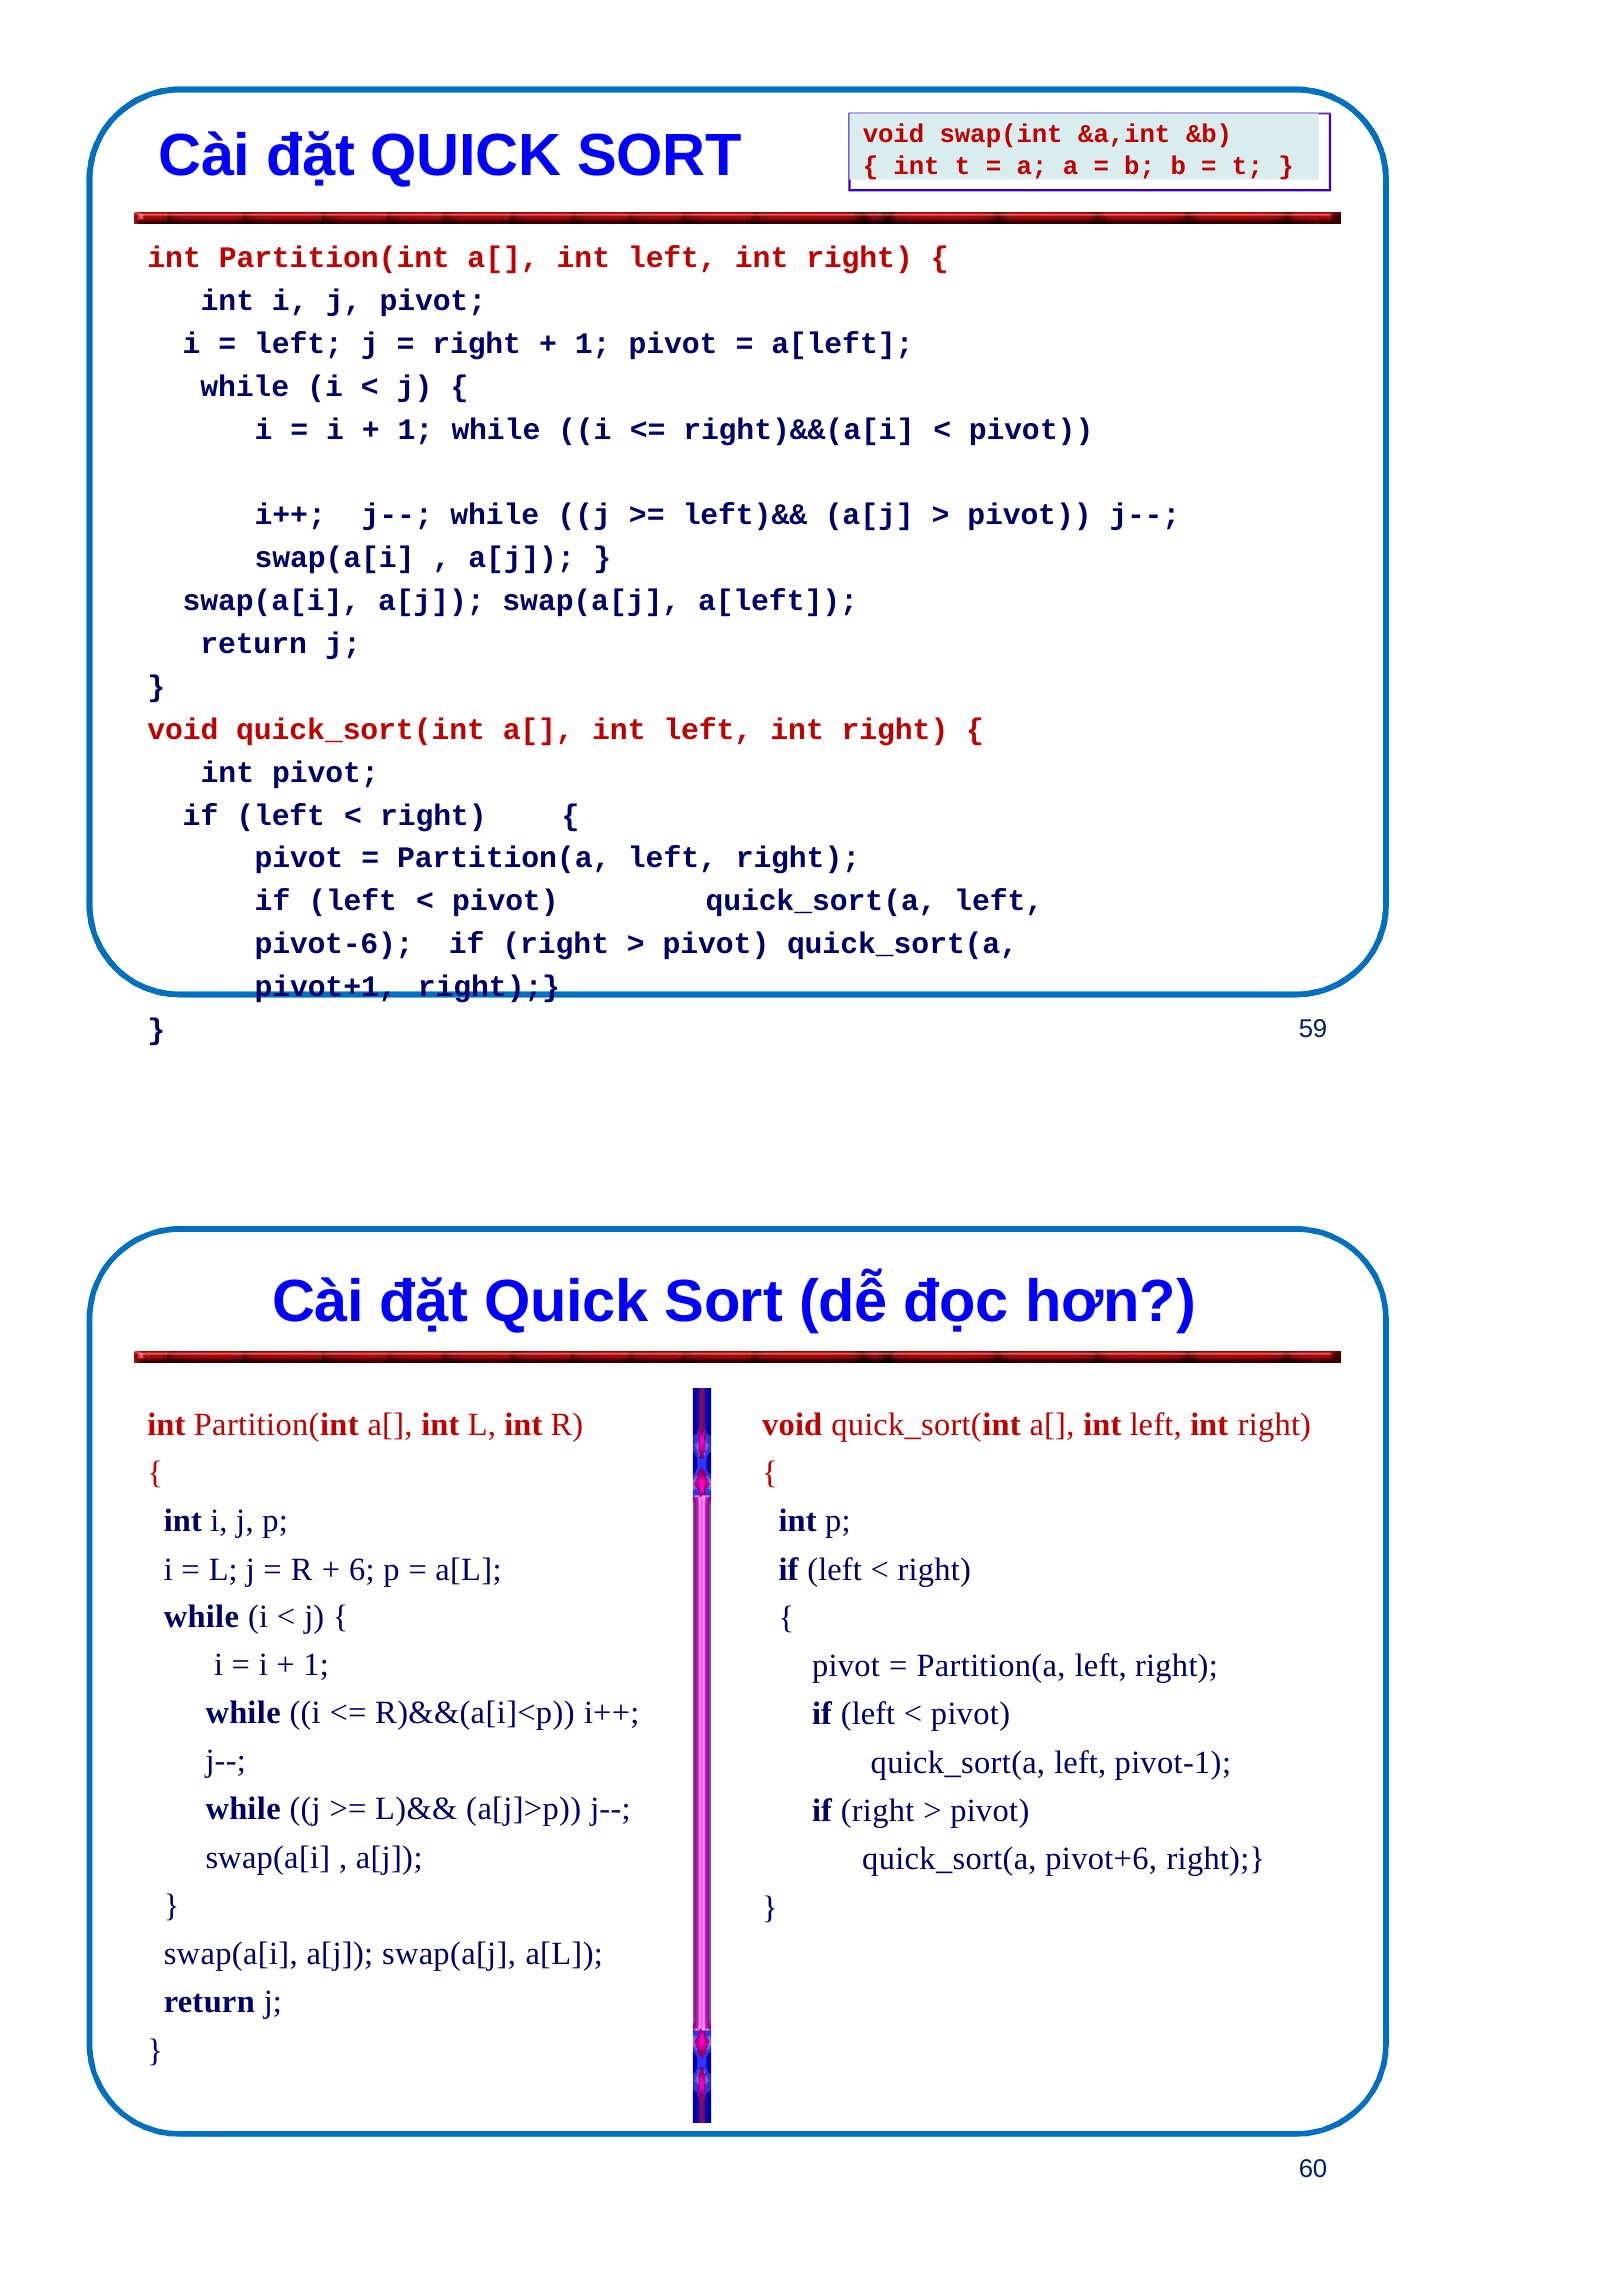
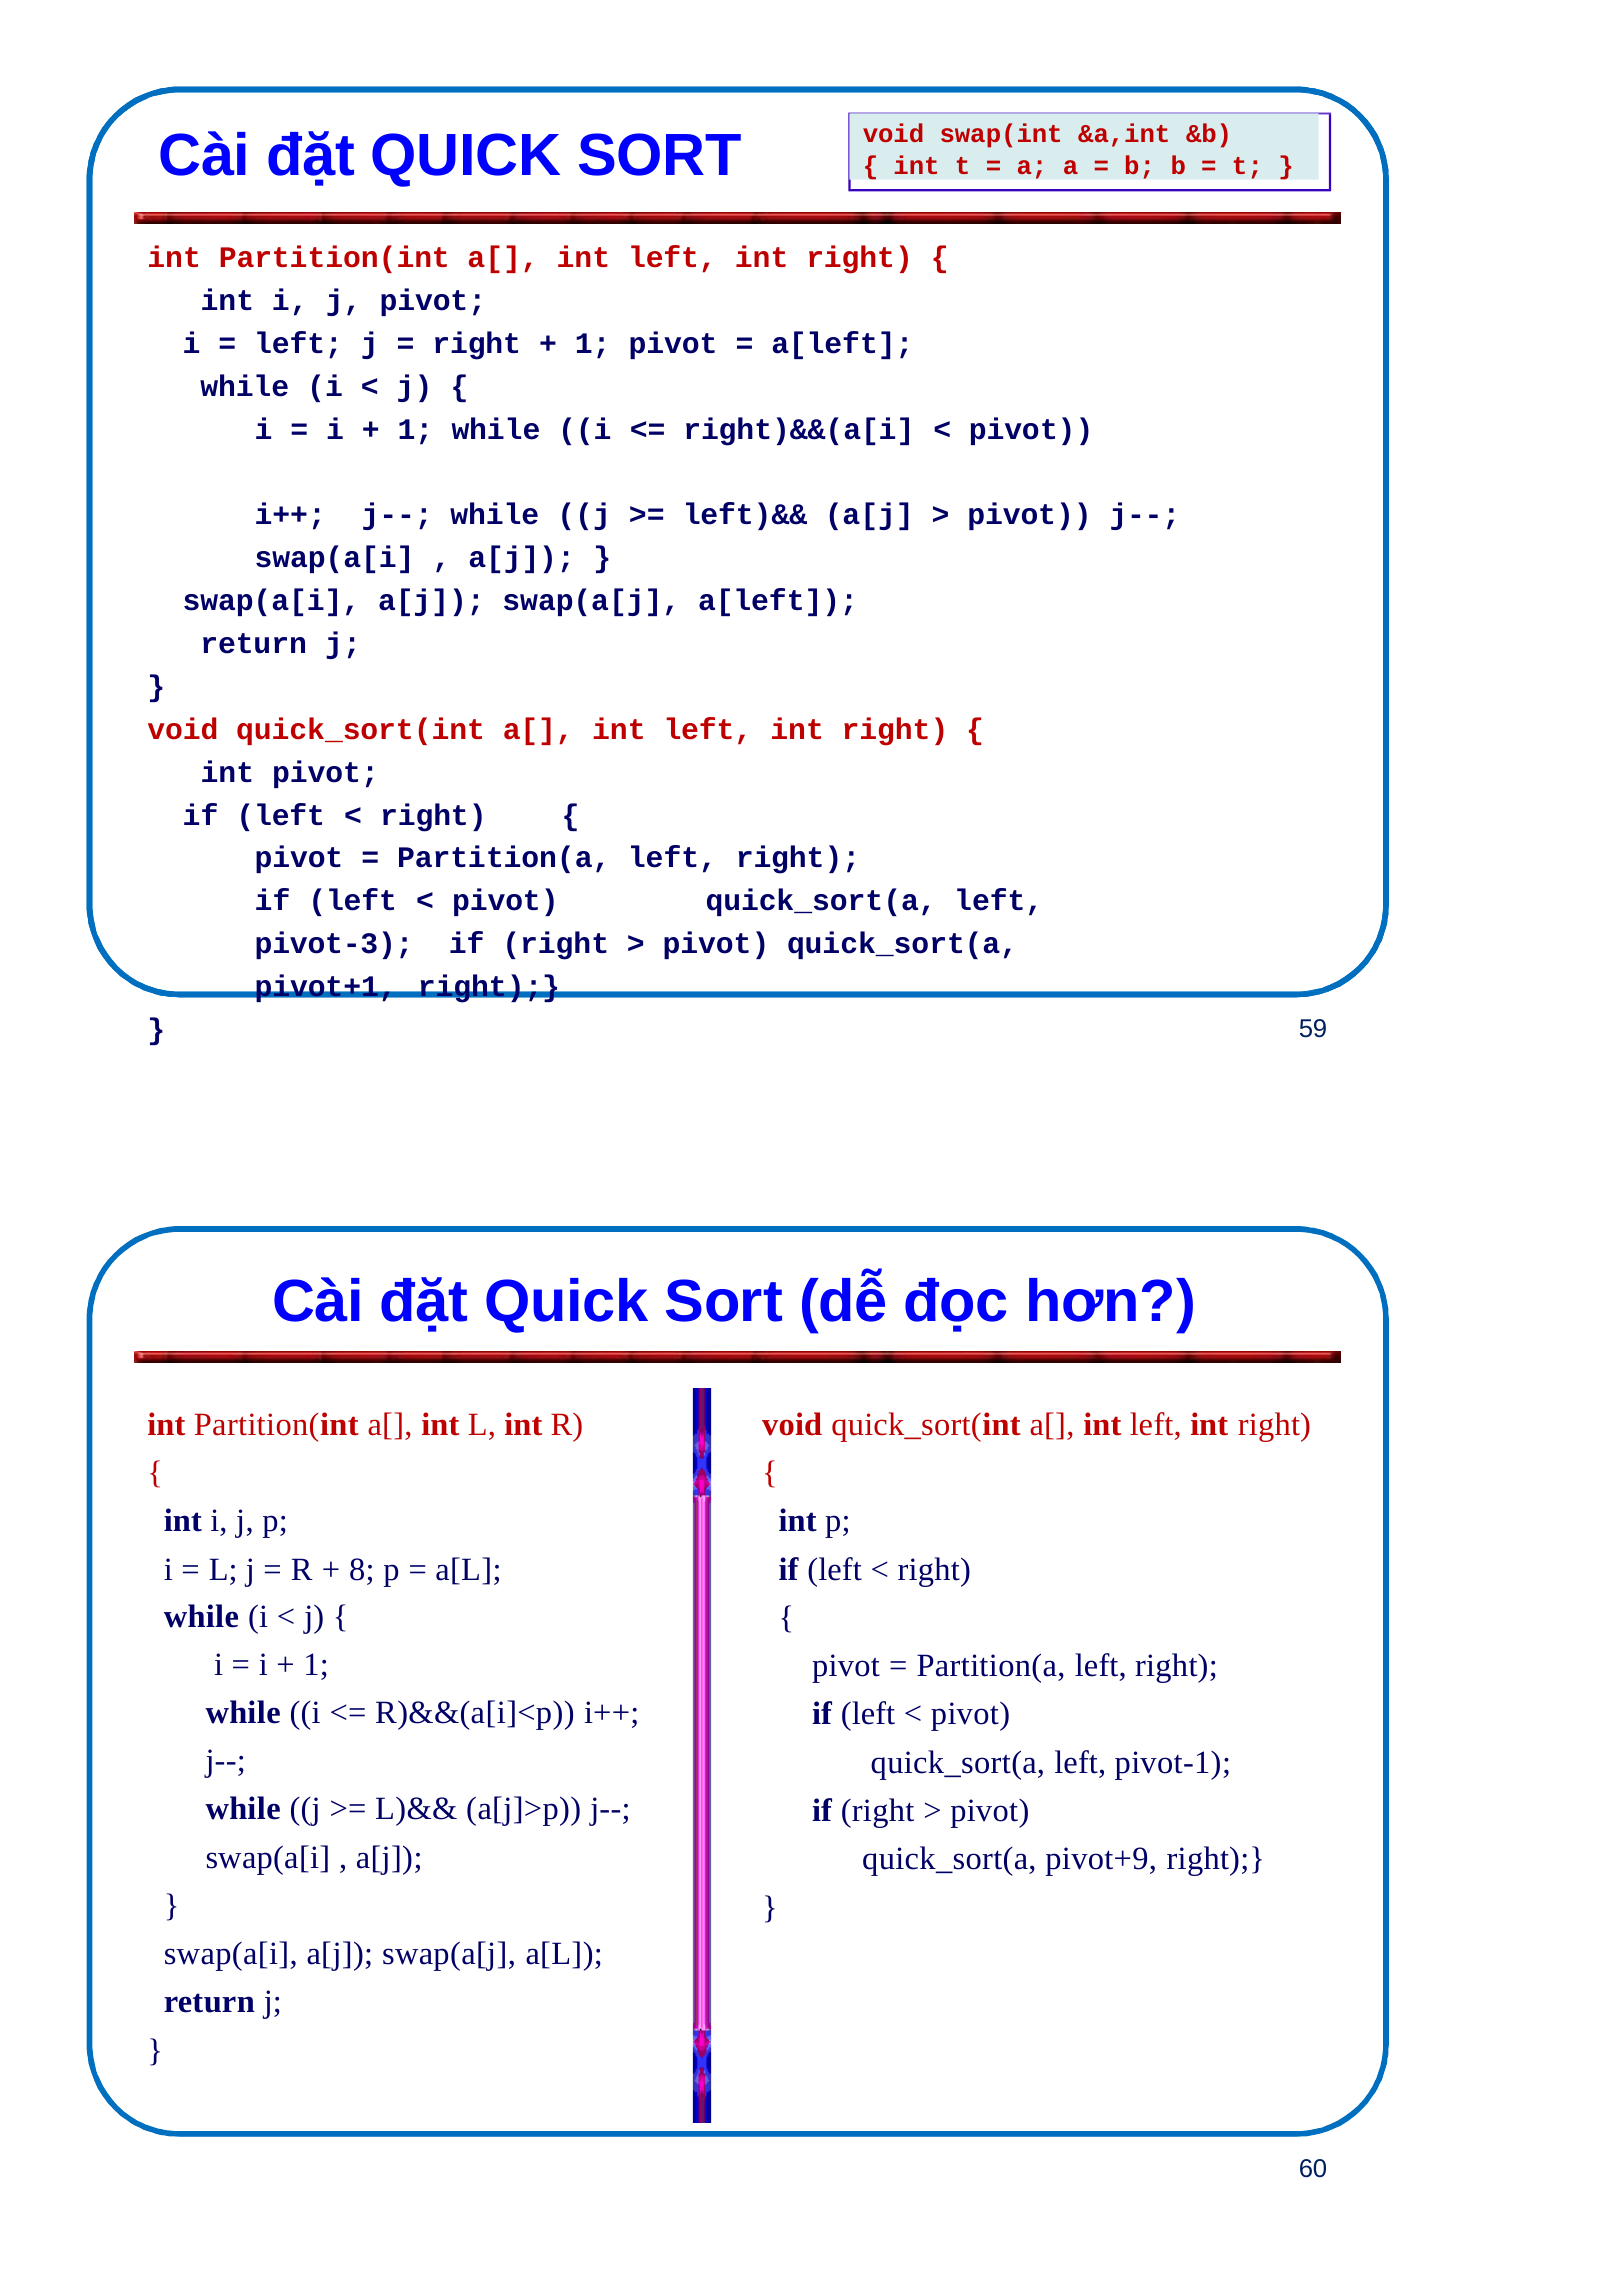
pivot-6: pivot-6 -> pivot-3 (334, 944)
6: 6 -> 8 (362, 1570)
pivot+6: pivot+6 -> pivot+9 (1101, 1860)
